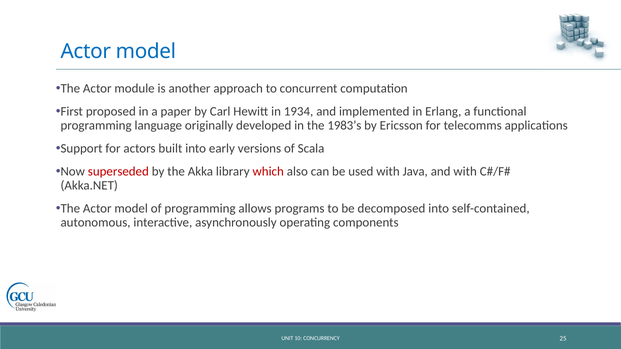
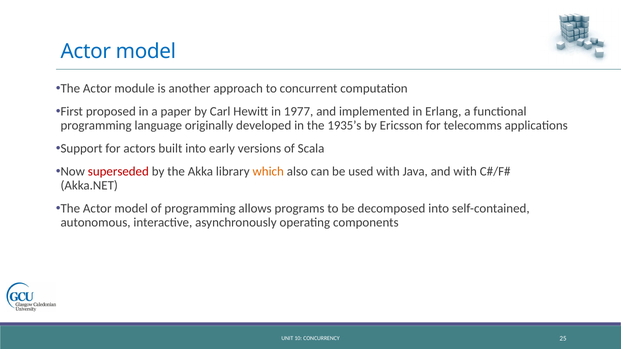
1934: 1934 -> 1977 (299, 112)
1983’s: 1983’s -> 1935’s (344, 126)
which colour: red -> orange (268, 172)
